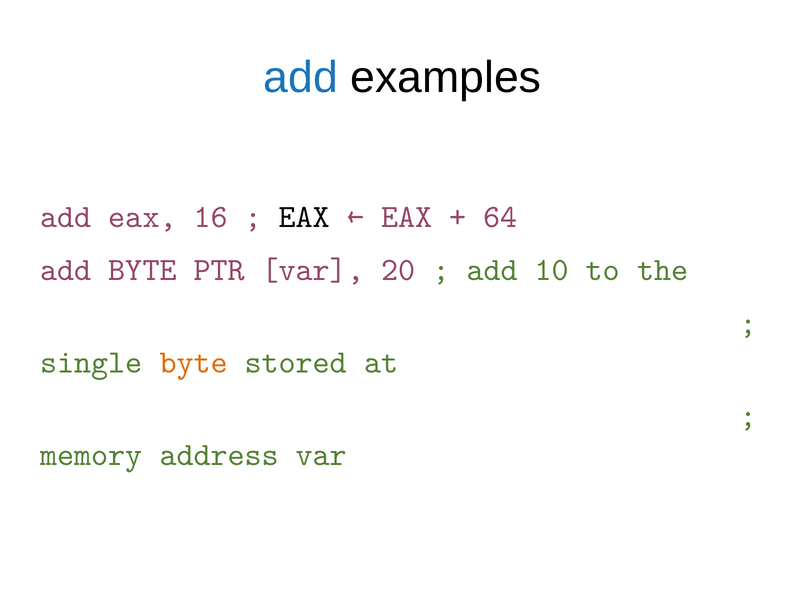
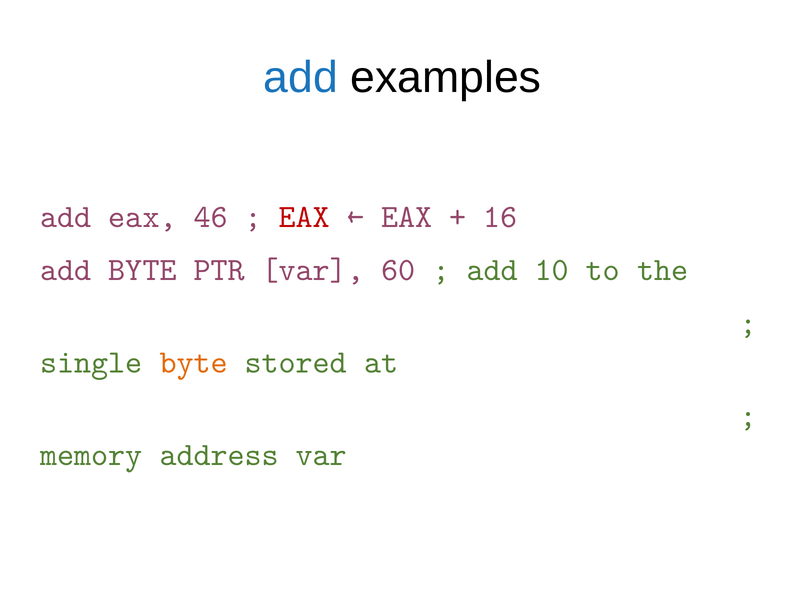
16: 16 -> 46 (211, 216)
EAX colour: black -> red (304, 216)
64: 64 -> 16 (500, 216)
20: 20 -> 60 (398, 270)
